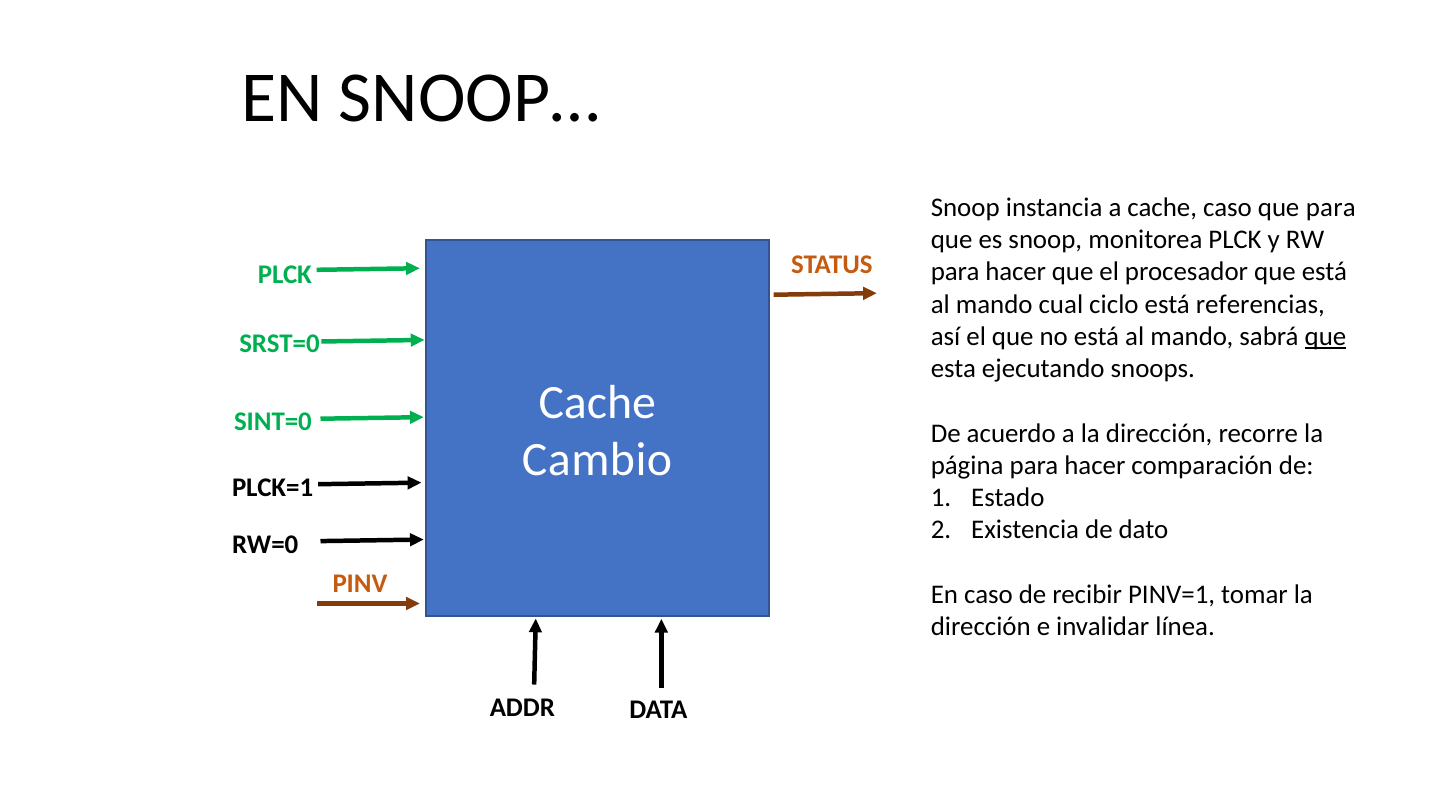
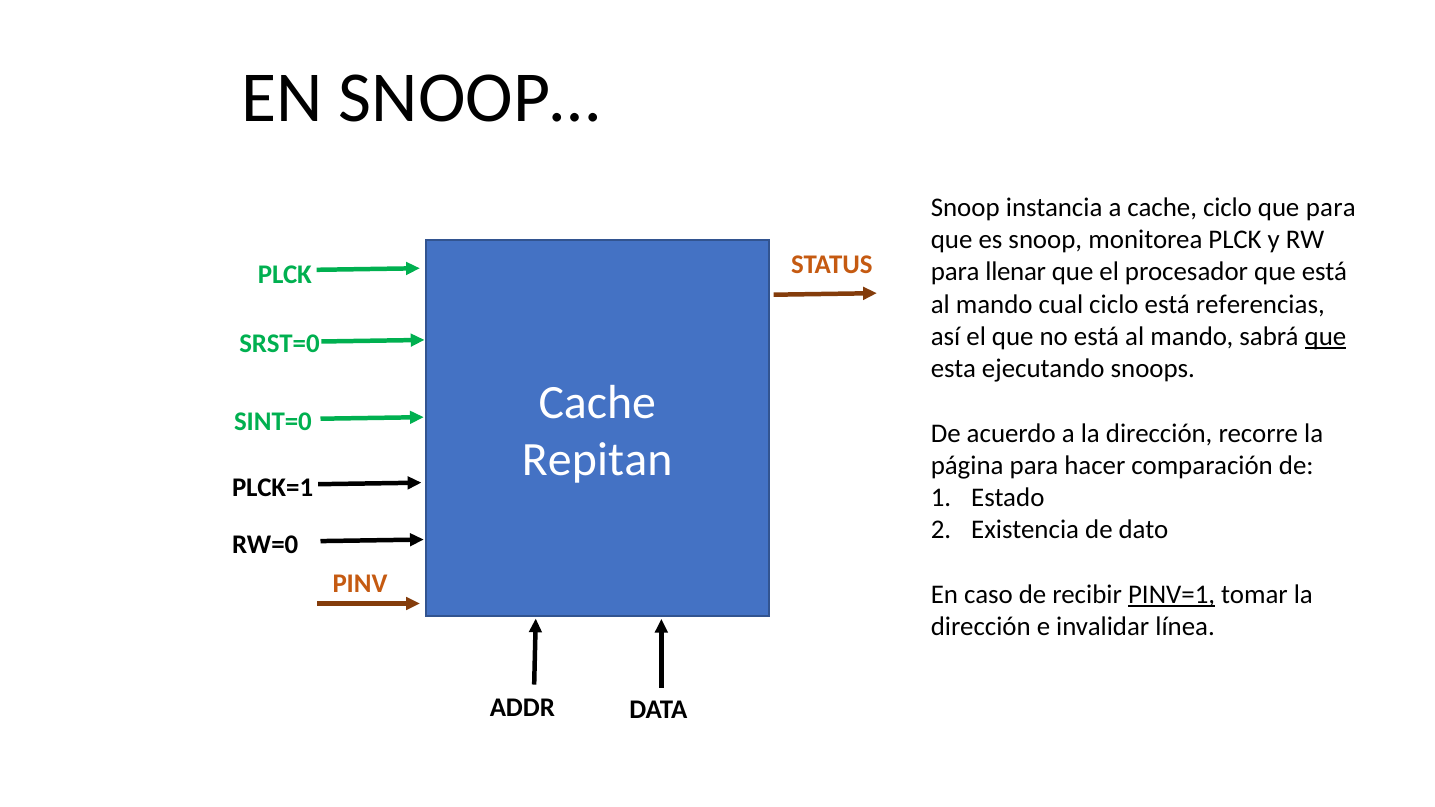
cache caso: caso -> ciclo (1227, 207)
hacer: hacer -> llenar (1016, 272)
Cambio: Cambio -> Repitan (597, 460)
PINV=1 underline: none -> present (1172, 595)
